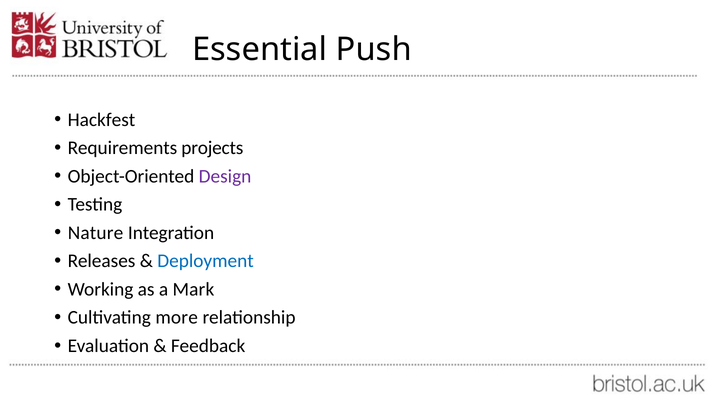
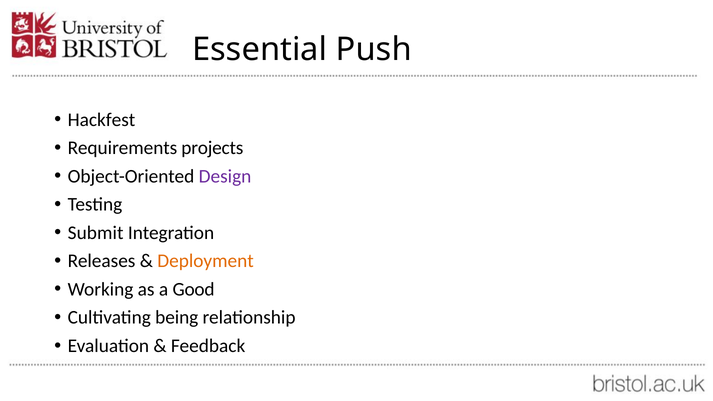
Nature: Nature -> Submit (96, 233)
Deployment colour: blue -> orange (206, 261)
Mark: Mark -> Good (194, 289)
more: more -> being (177, 318)
